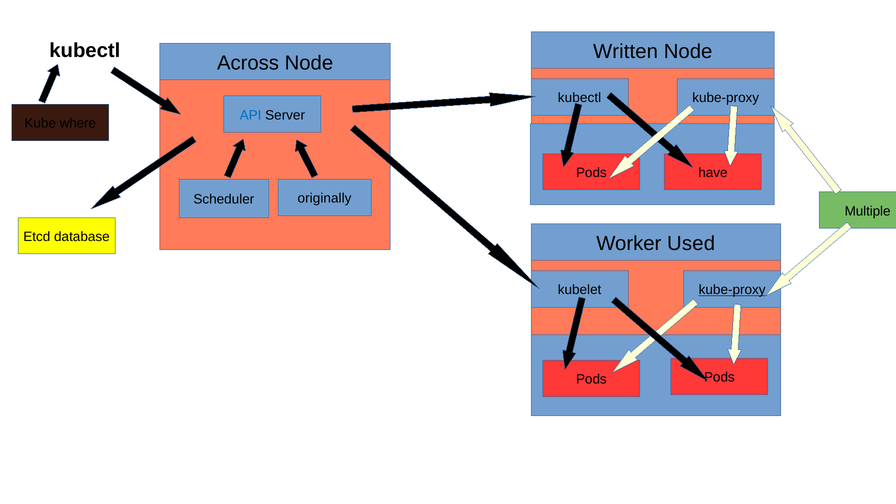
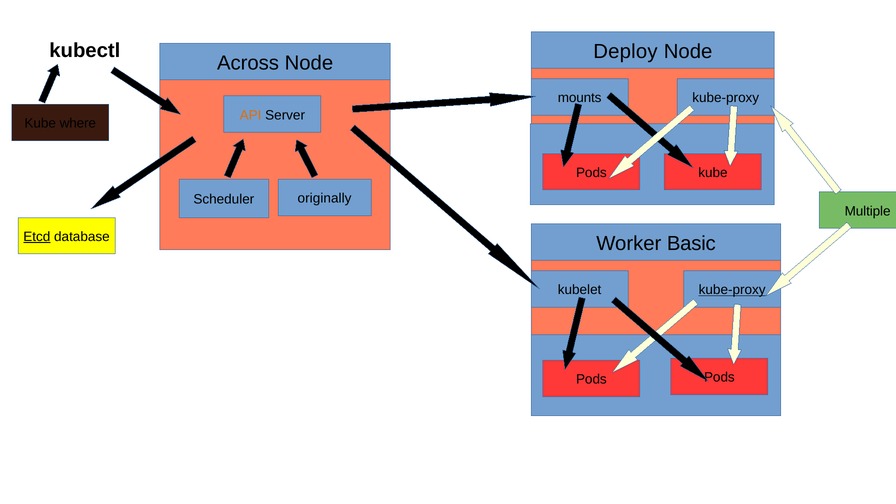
Written: Written -> Deploy (625, 52)
kubectl: kubectl -> mounts (580, 98)
API colour: blue -> orange (251, 115)
Pods have: have -> kube (713, 173)
Etcd underline: none -> present (37, 237)
Used: Used -> Basic (691, 244)
